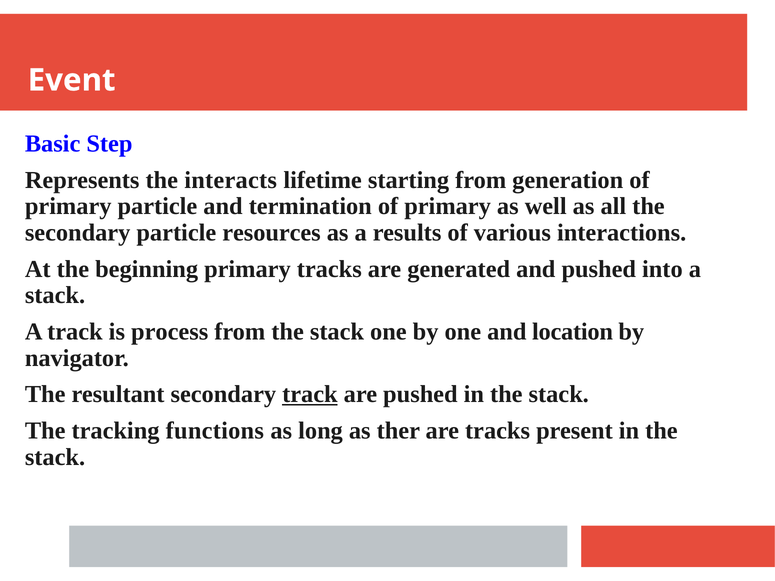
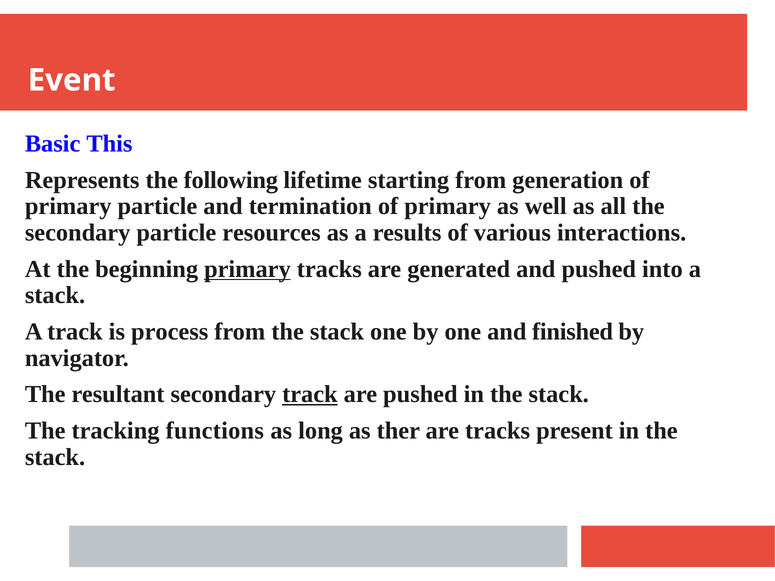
Step: Step -> This (109, 144)
interacts: interacts -> following (231, 180)
primary underline: none -> present (247, 269)
location: location -> finished (573, 332)
